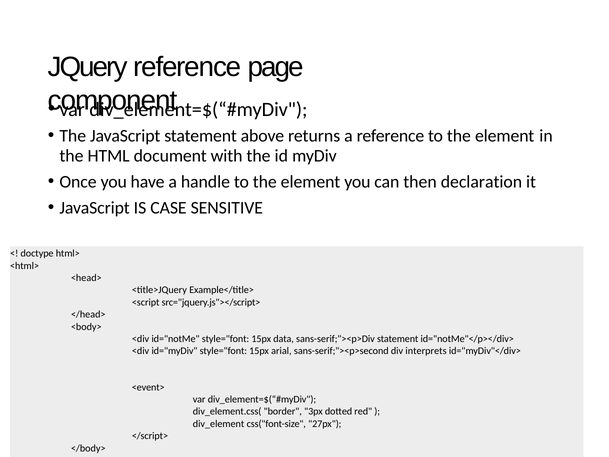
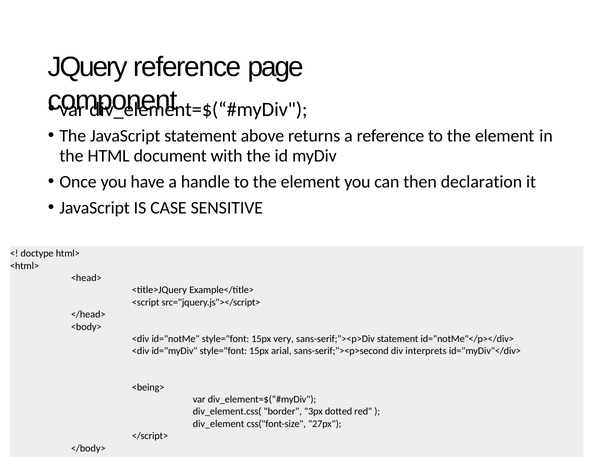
data: data -> very (284, 339)
<event>: <event> -> <being> (148, 387)
